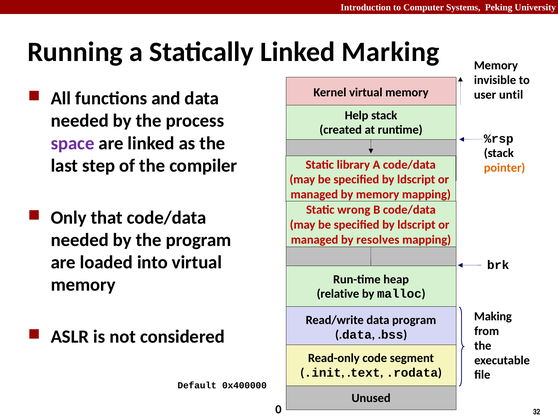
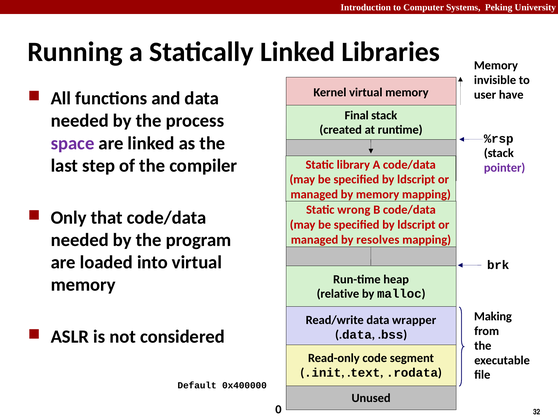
Marking: Marking -> Libraries (391, 52)
until: until -> have (511, 94)
Help: Help -> Final (357, 115)
pointer colour: orange -> purple (505, 168)
data program: program -> wrapper (414, 320)
